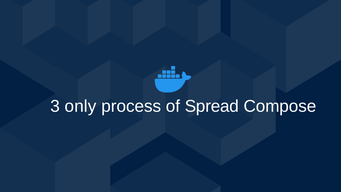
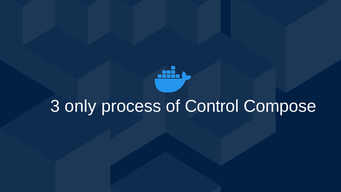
Spread: Spread -> Control (212, 106)
